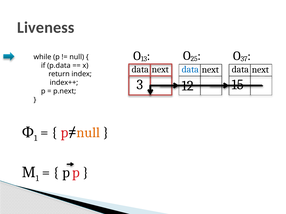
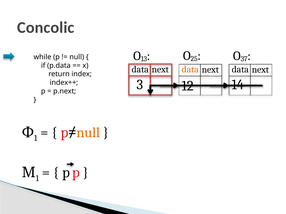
Liveness: Liveness -> Concolic (46, 28)
data colour: blue -> orange (190, 70)
15: 15 -> 14 (238, 85)
